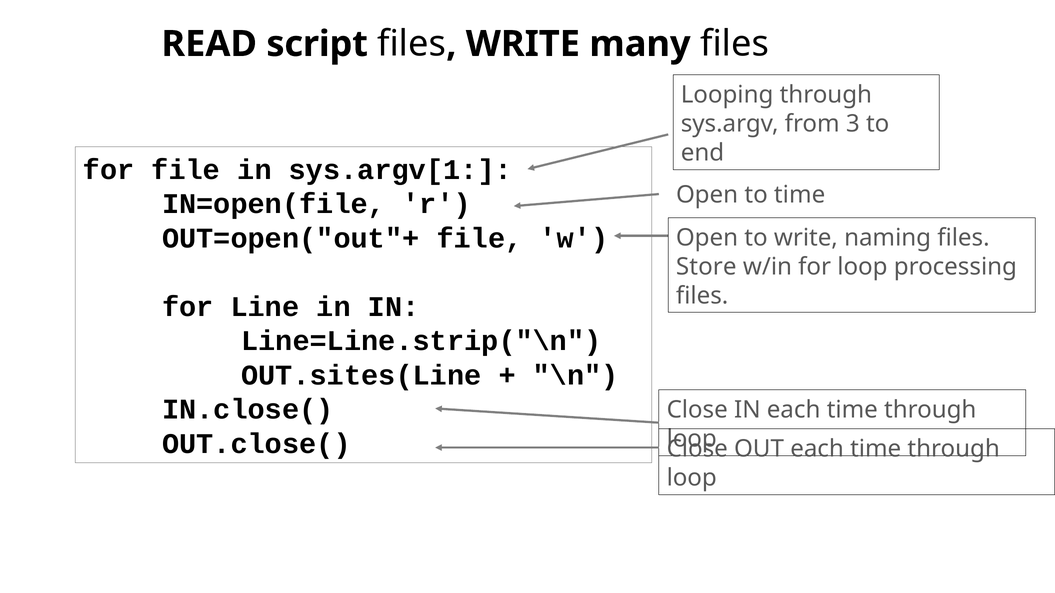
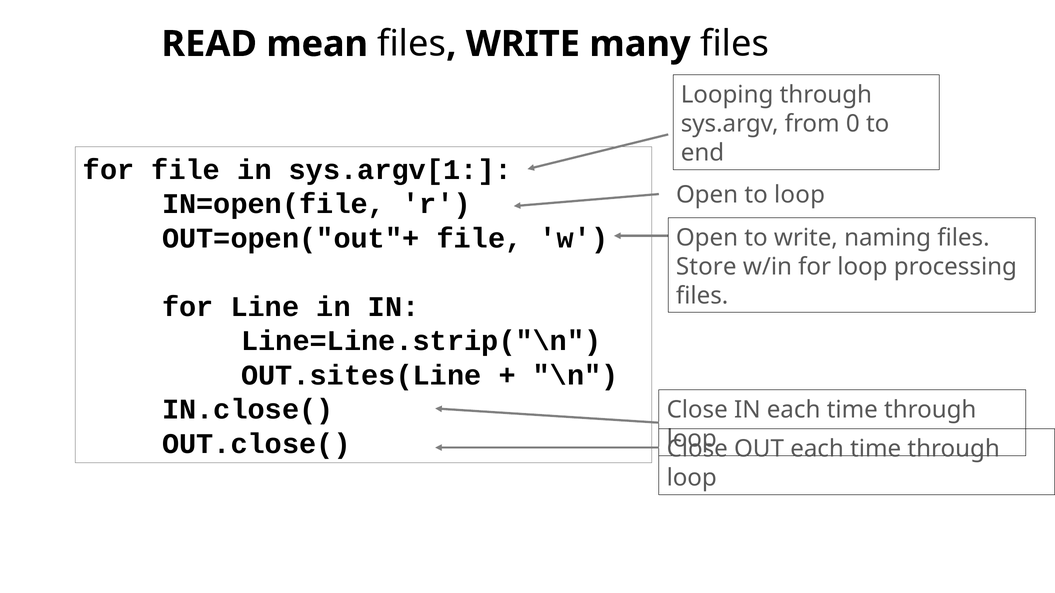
script: script -> mean (317, 44)
3: 3 -> 0 (853, 124)
to time: time -> loop (800, 195)
